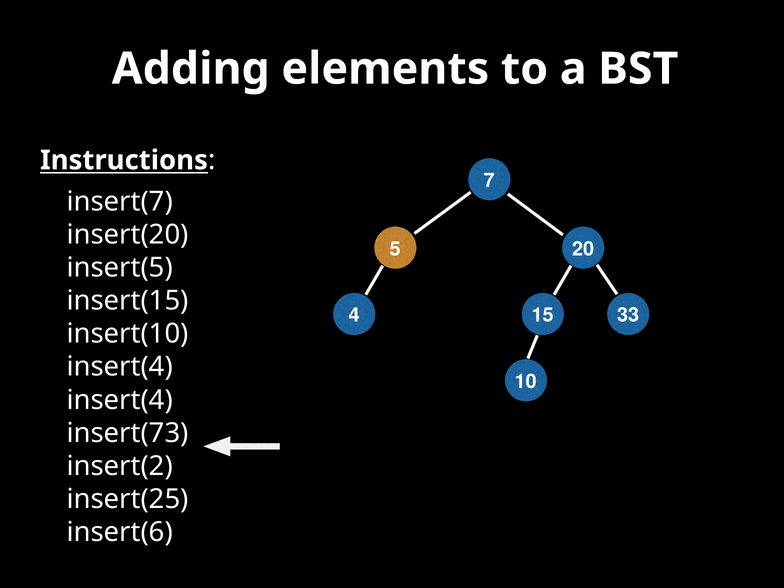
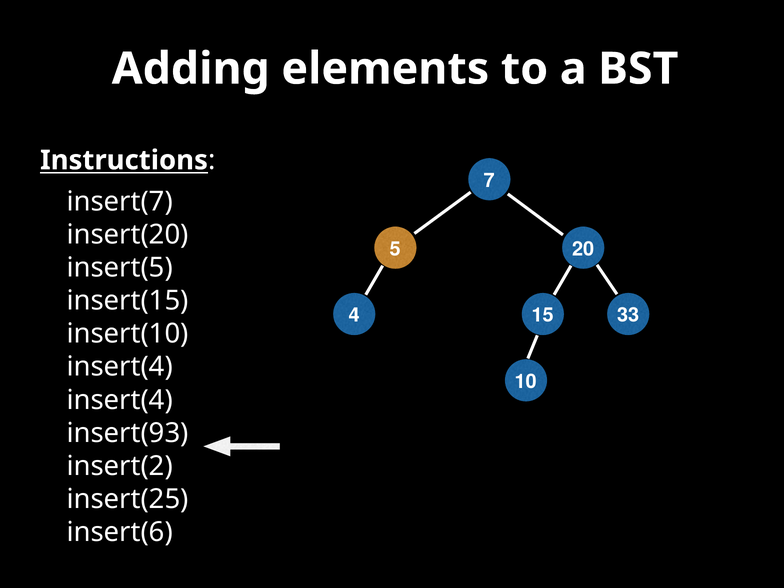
insert(73: insert(73 -> insert(93 (128, 433)
